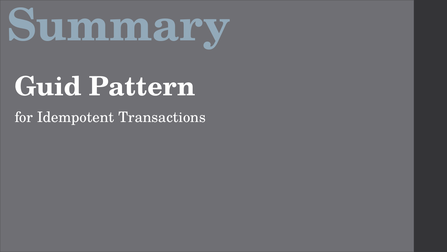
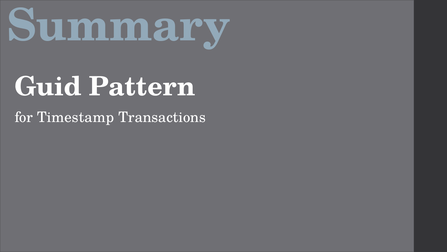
Idempotent: Idempotent -> Timestamp (76, 117)
